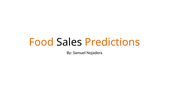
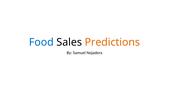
Food colour: orange -> blue (41, 42)
